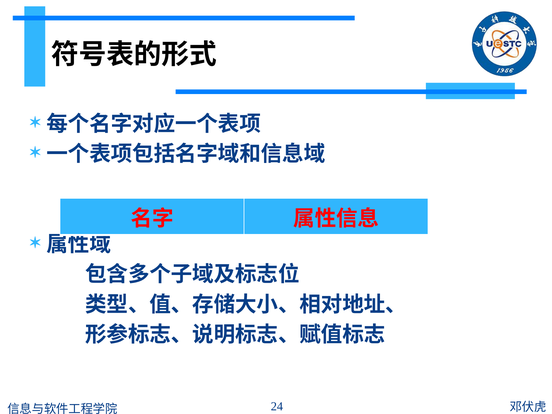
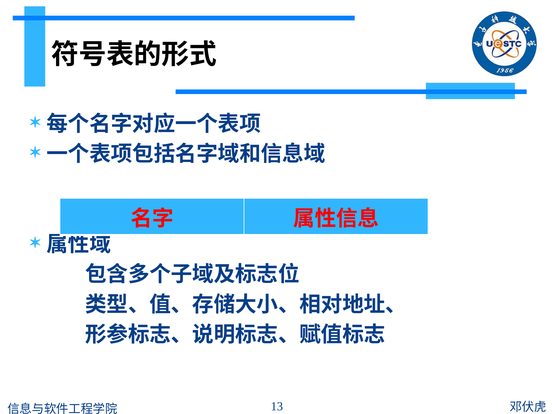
24: 24 -> 13 (277, 406)
